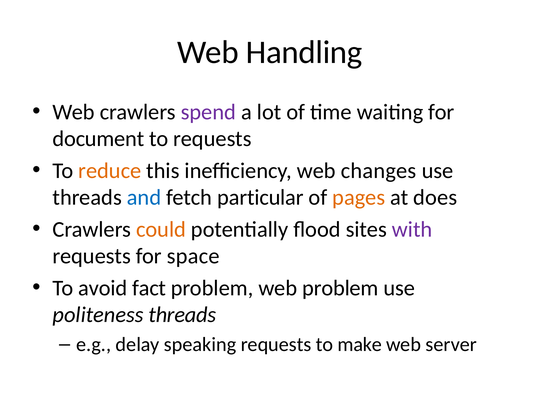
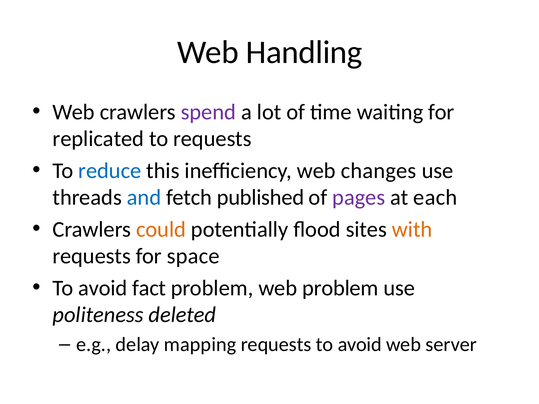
document: document -> replicated (98, 139)
reduce colour: orange -> blue (110, 171)
particular: particular -> published (260, 198)
pages colour: orange -> purple (359, 198)
does: does -> each (435, 198)
with colour: purple -> orange (412, 229)
politeness threads: threads -> deleted (182, 315)
speaking: speaking -> mapping (200, 345)
requests to make: make -> avoid (360, 345)
